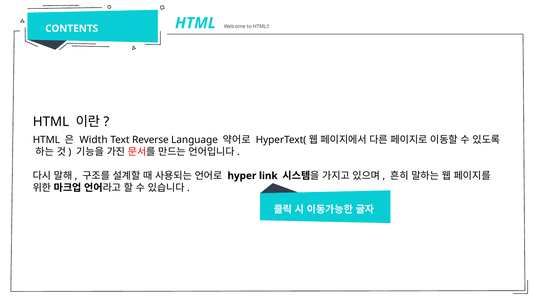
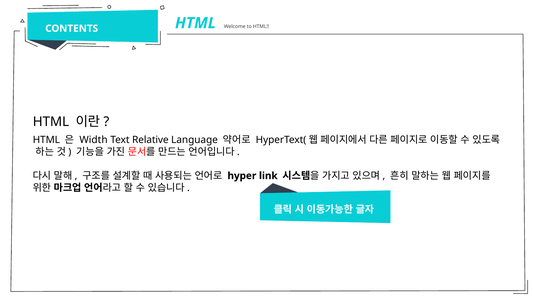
Reverse: Reverse -> Relative (150, 140)
